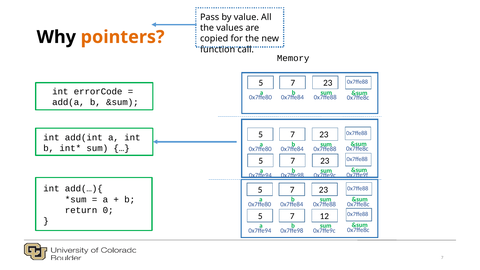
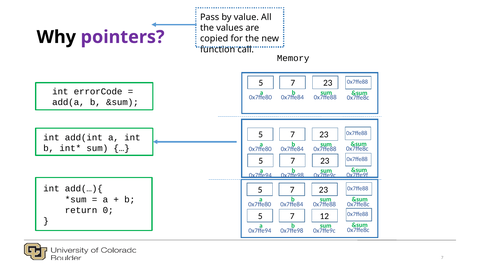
pointers colour: orange -> purple (123, 37)
